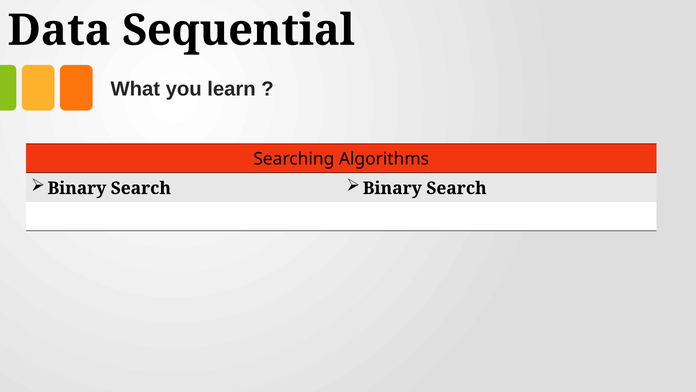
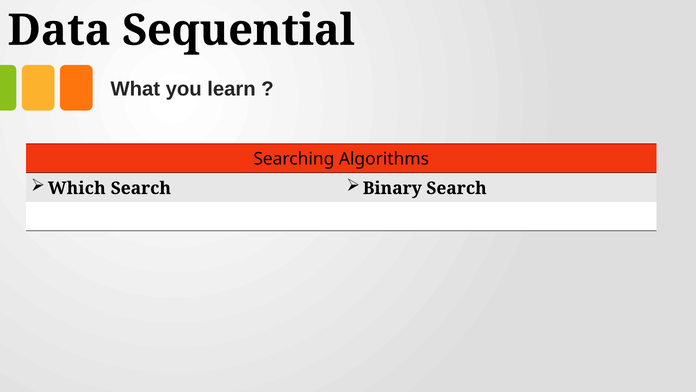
Binary: Binary -> Which (77, 188)
